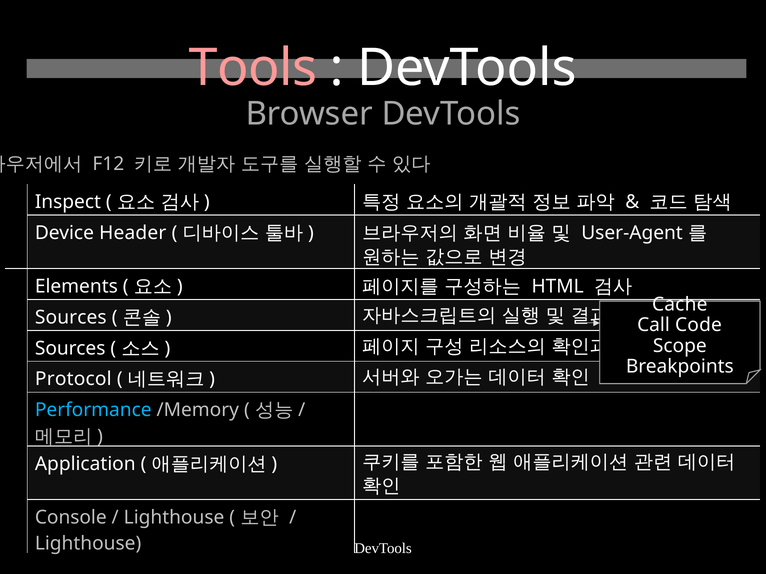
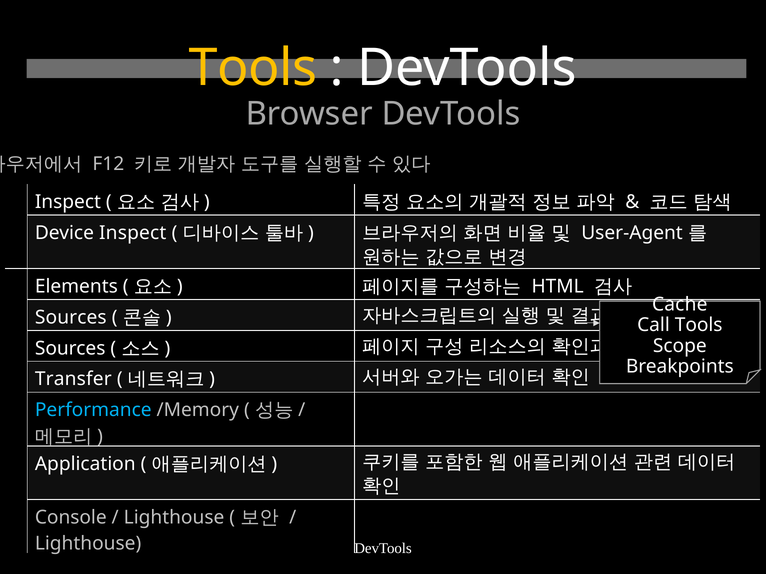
Tools colour: pink -> yellow (253, 68)
Device Header: Header -> Inspect (133, 233)
Call Code: Code -> Tools (699, 325)
Protocol: Protocol -> Transfer (73, 380)
